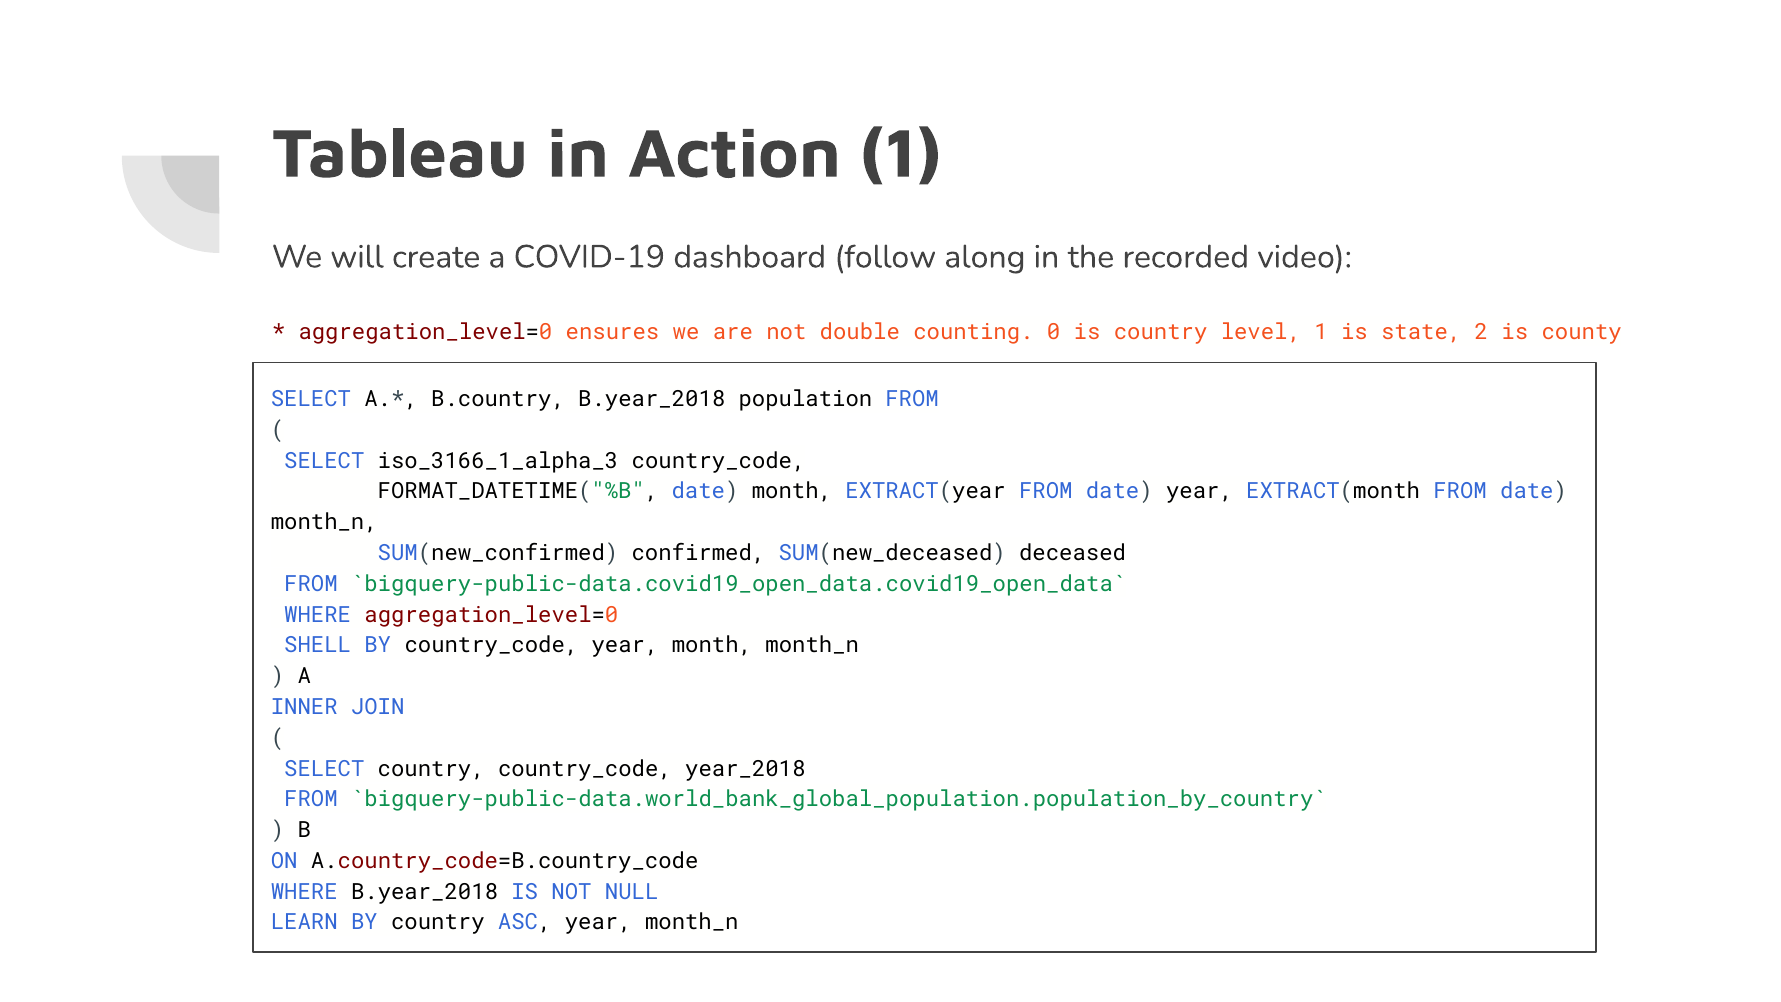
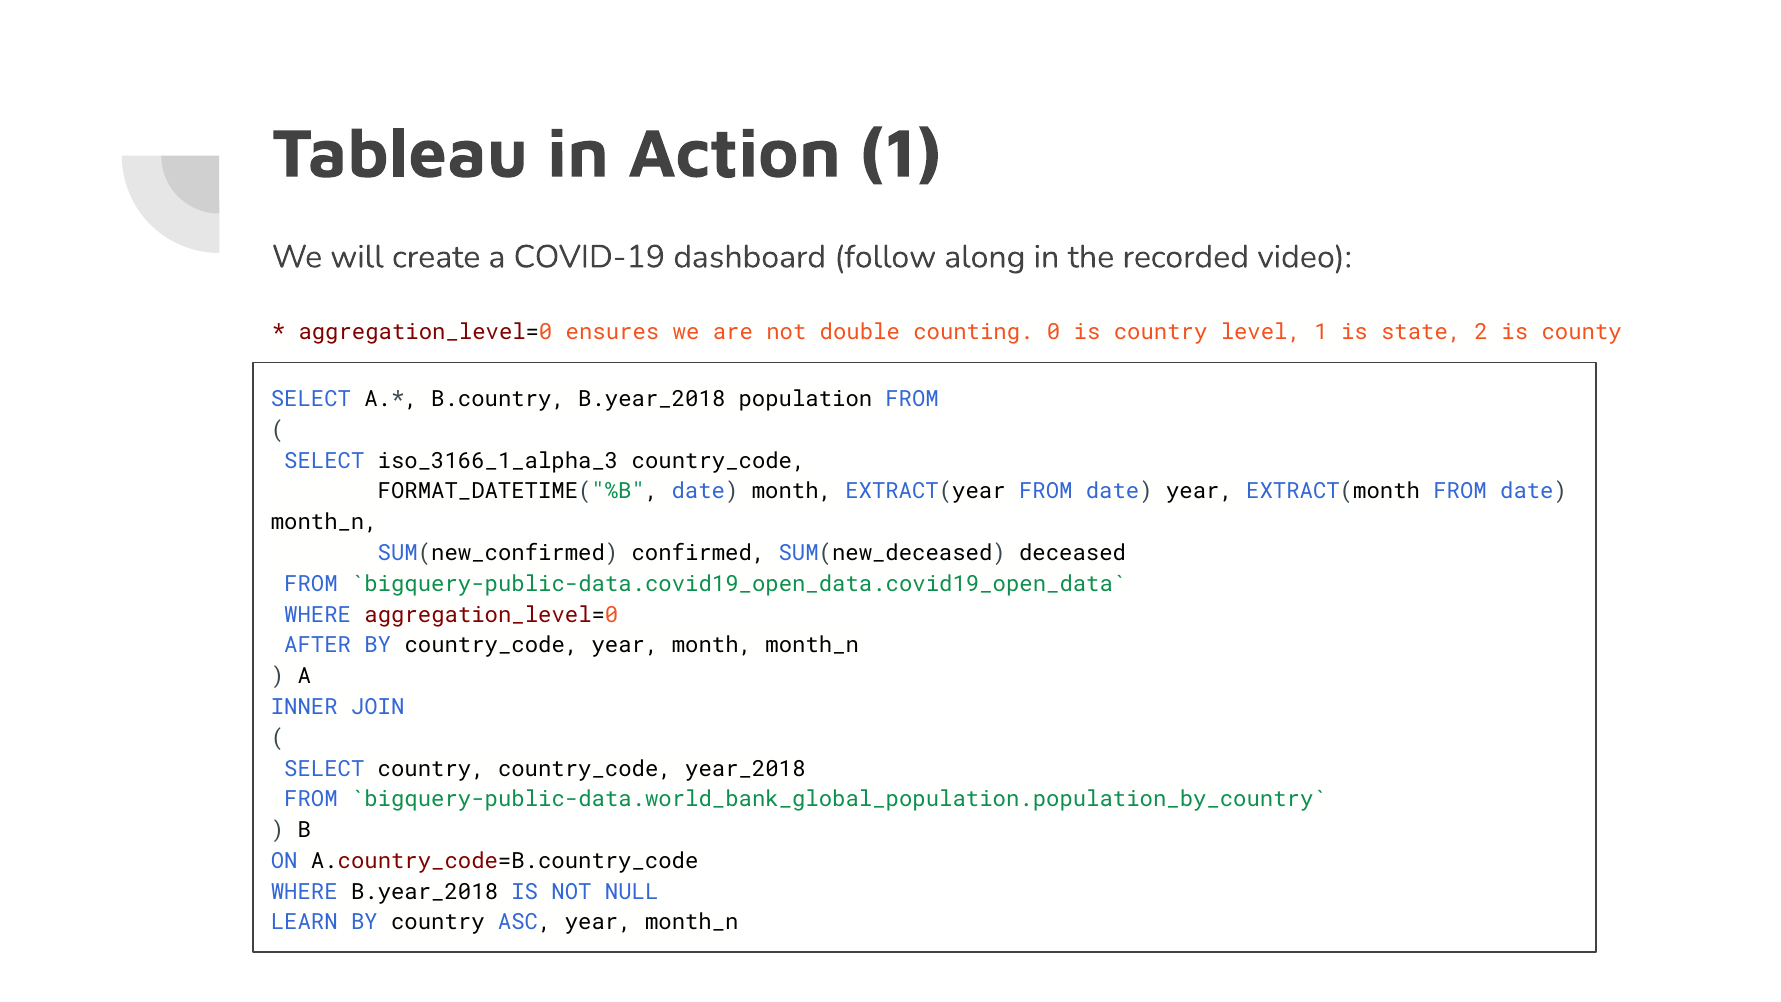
SHELL: SHELL -> AFTER (318, 645)
